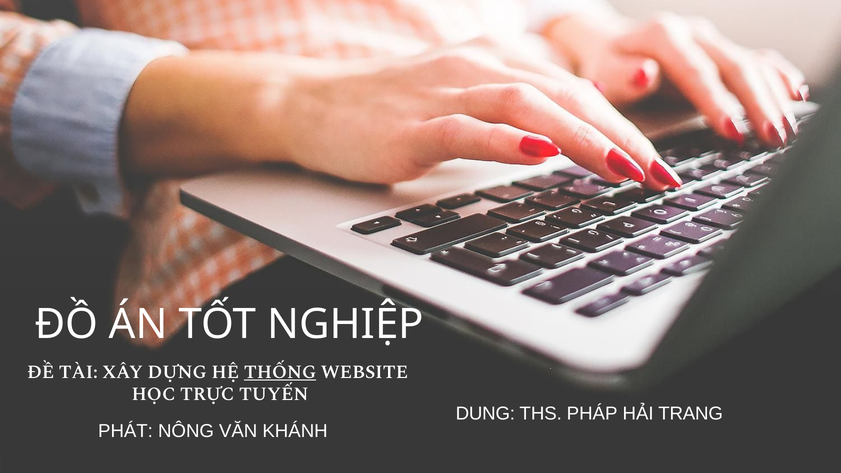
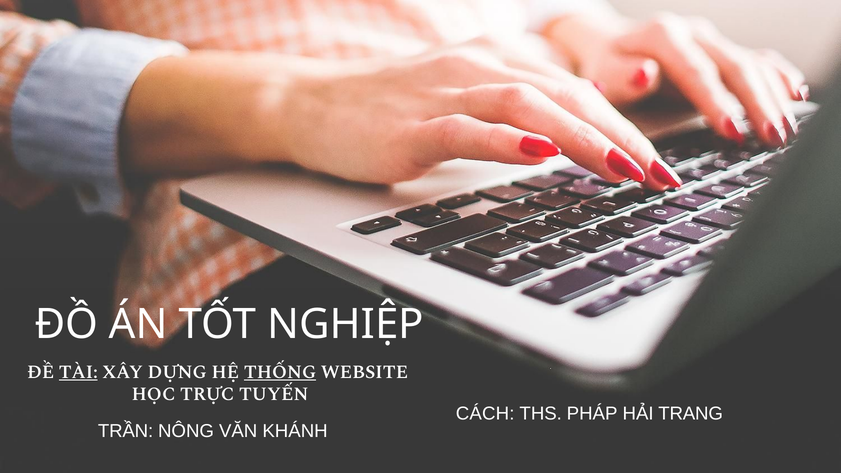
TÀI underline: none -> present (78, 372)
DUNG: DUNG -> CÁCH (485, 414)
PHÁT: PHÁT -> TRẦN (126, 431)
